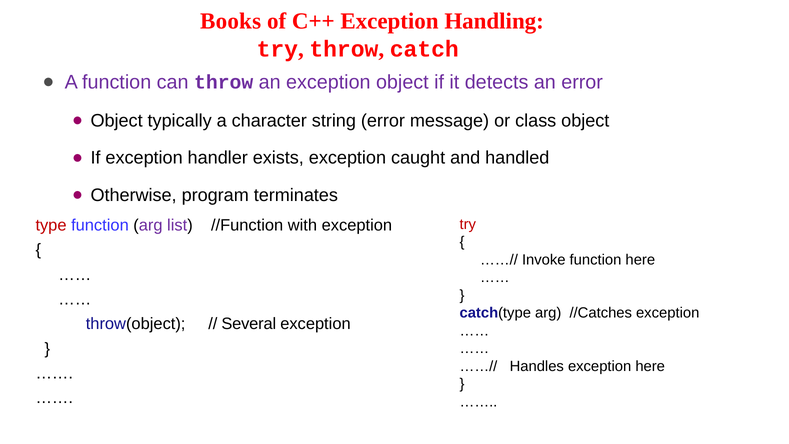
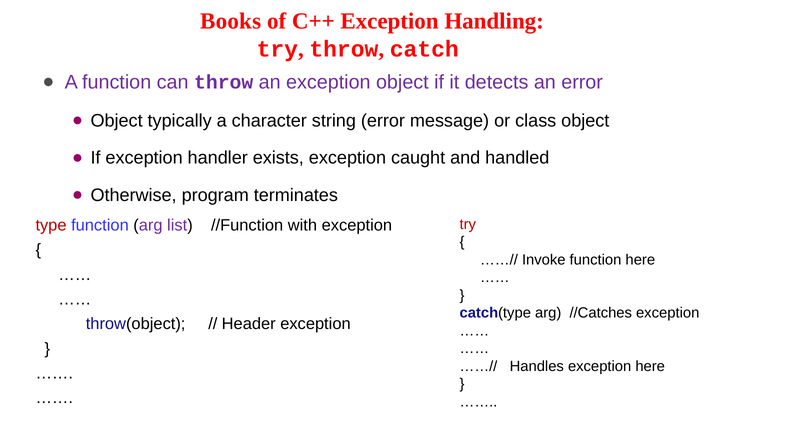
Several: Several -> Header (249, 324)
